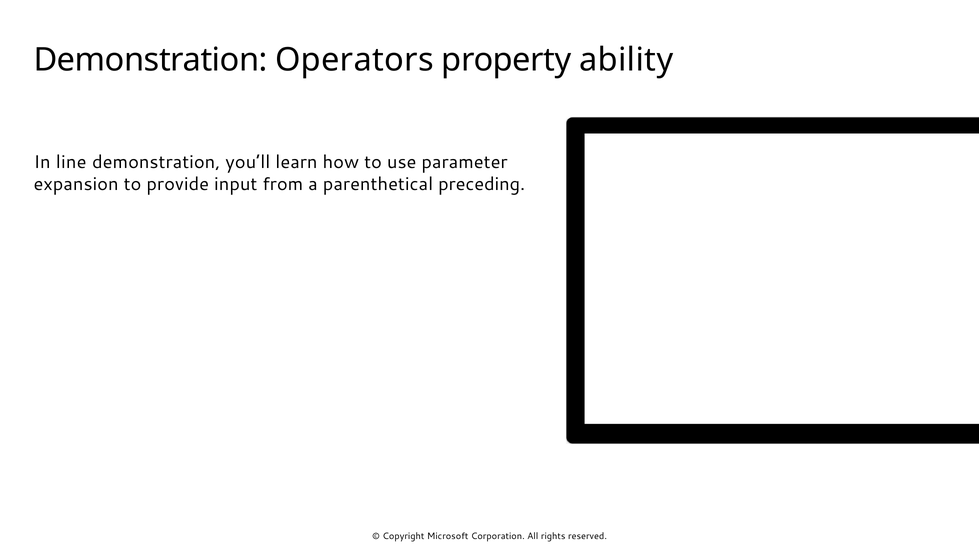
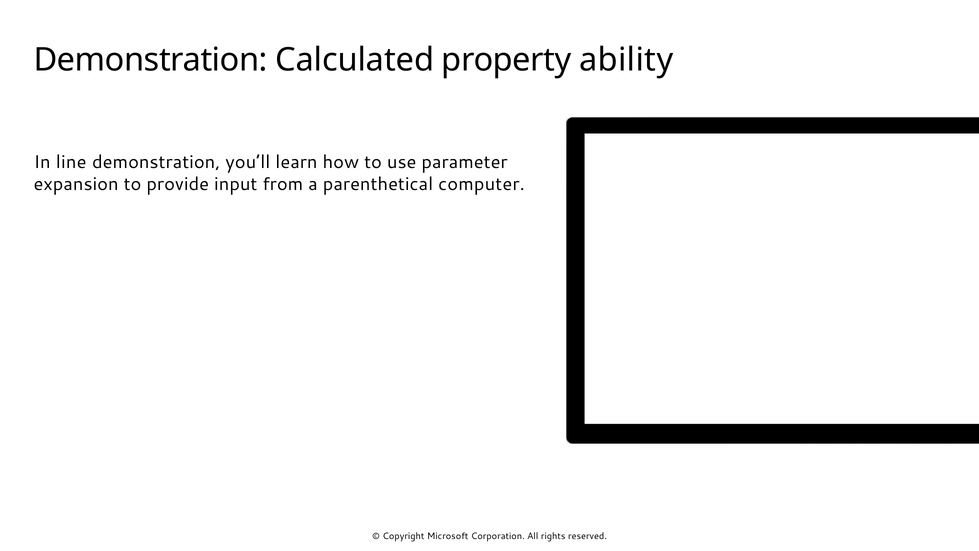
Operators: Operators -> Calculated (355, 60)
preceding: preceding -> computer (482, 184)
